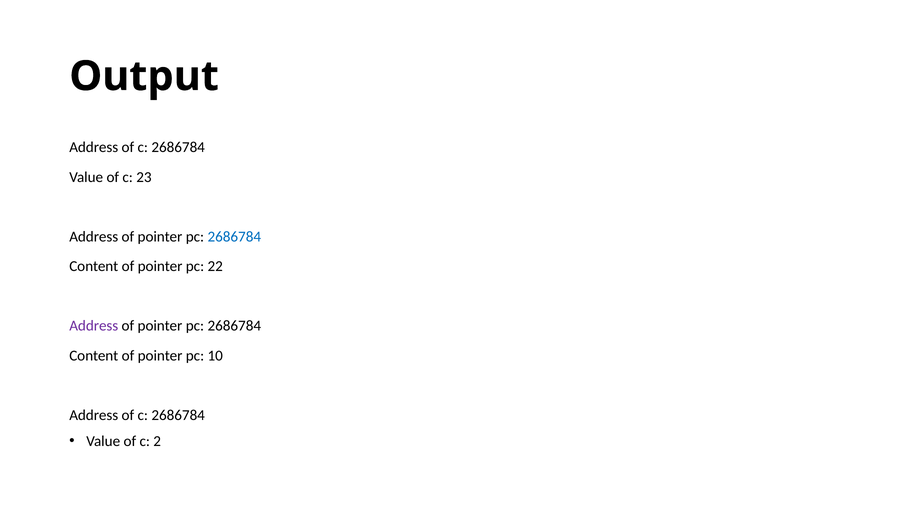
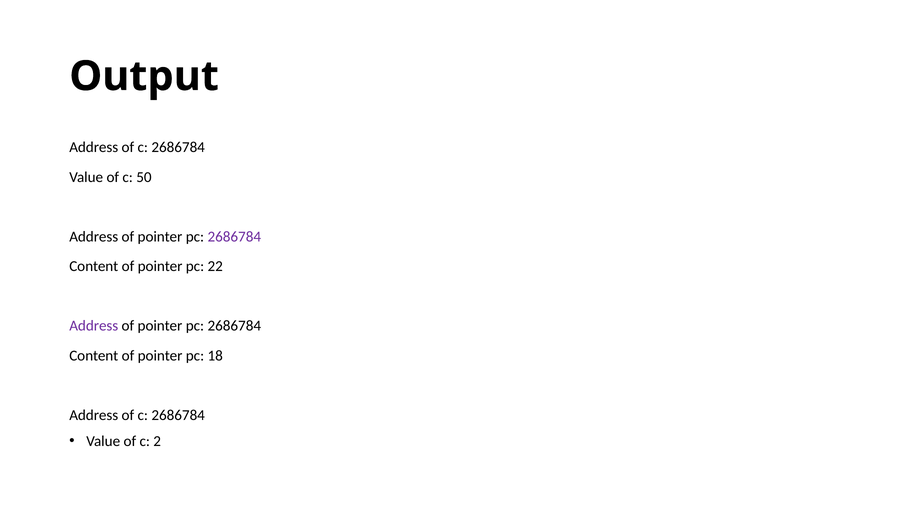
23: 23 -> 50 (144, 177)
2686784 colour: blue -> purple (234, 237)
10: 10 -> 18 (215, 356)
